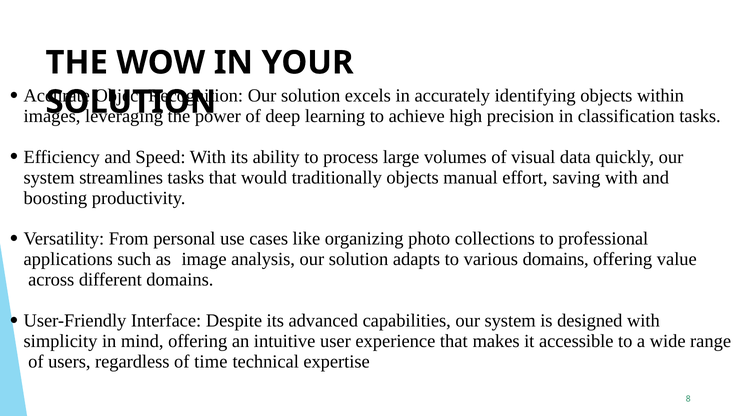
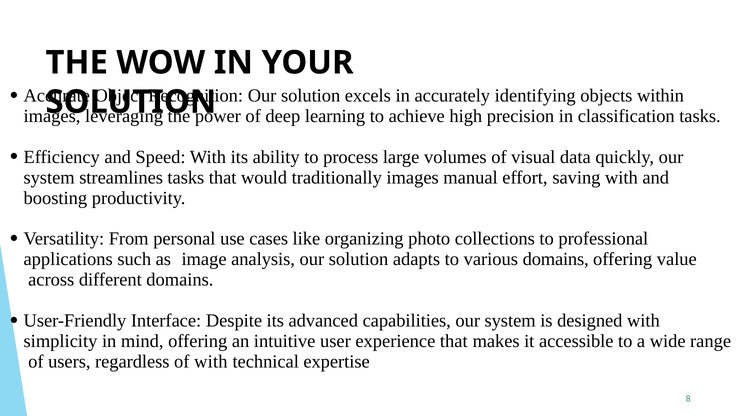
traditionally objects: objects -> images (413, 177)
of time: time -> with (211, 361)
